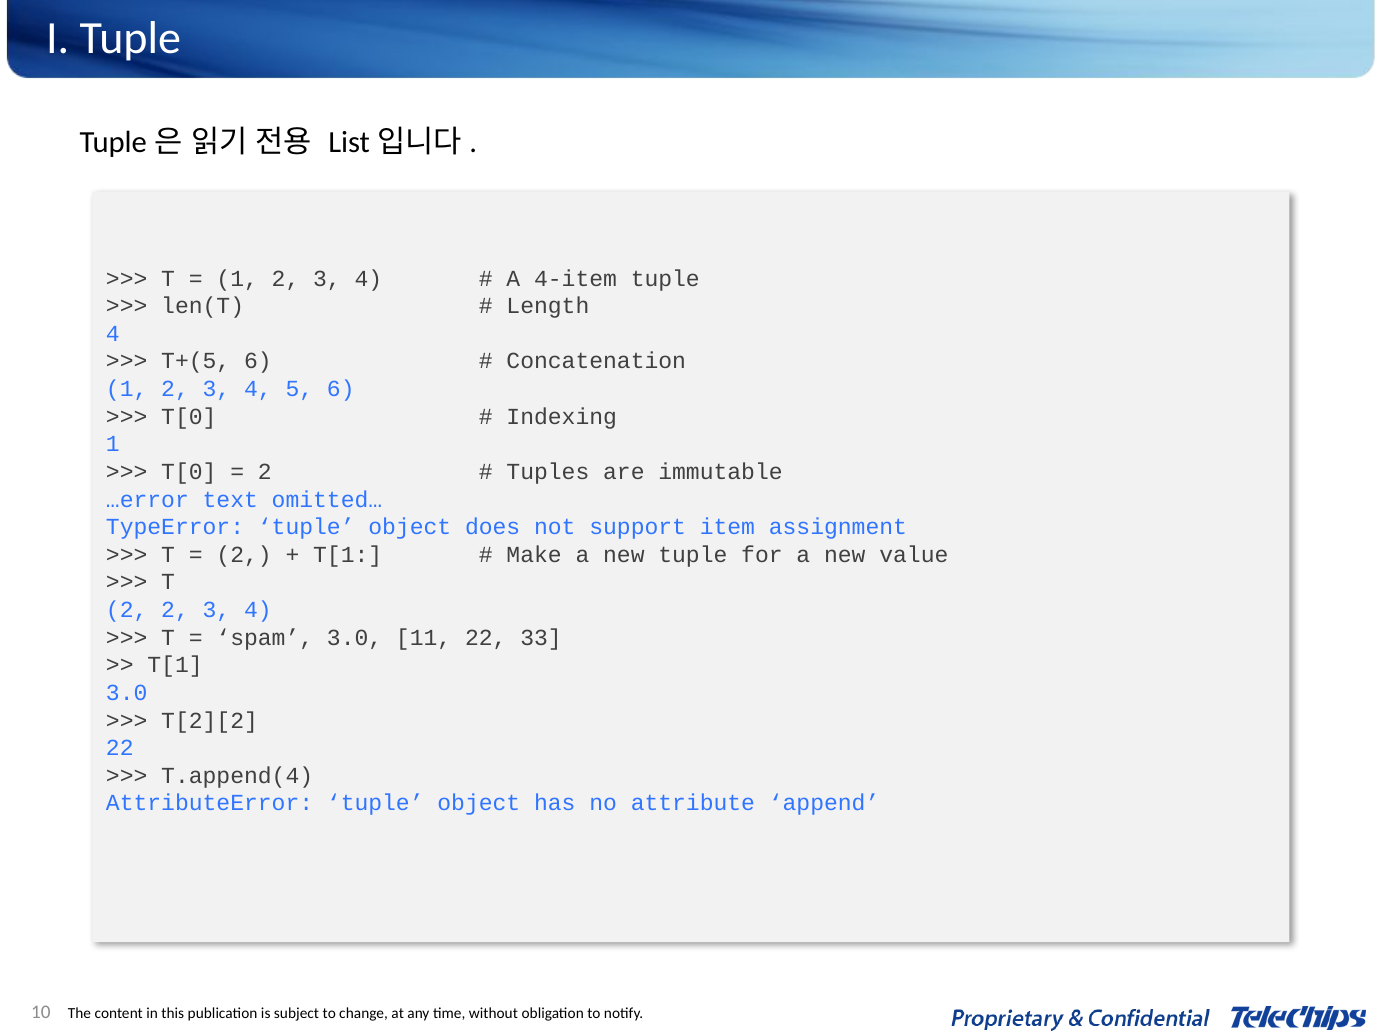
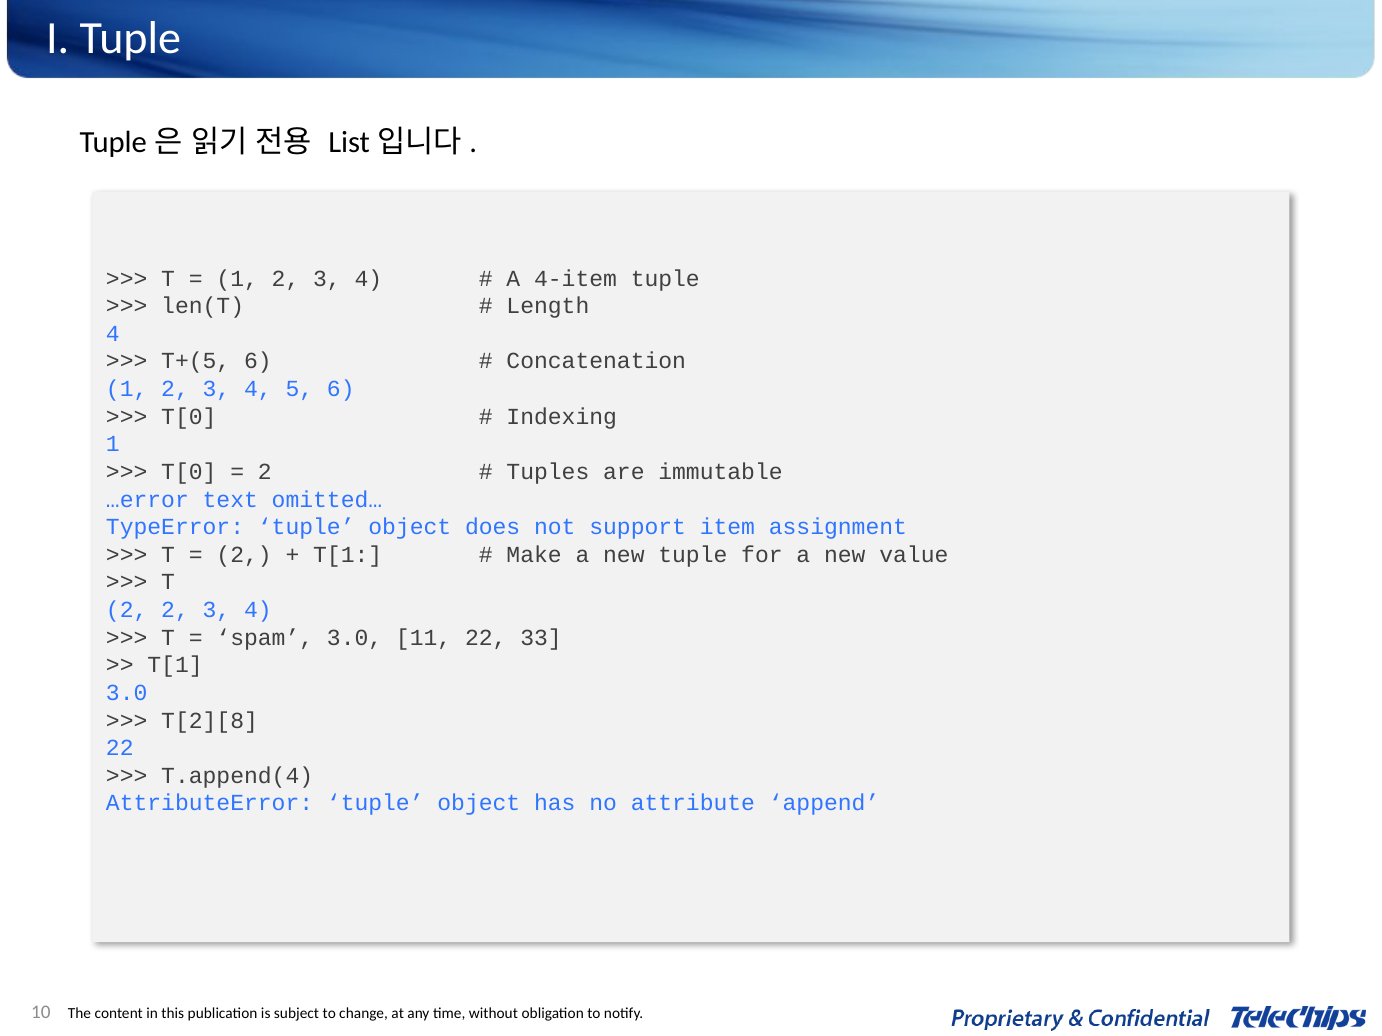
T[2][2: T[2][2 -> T[2][8 (210, 721)
